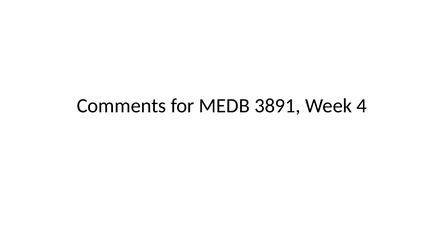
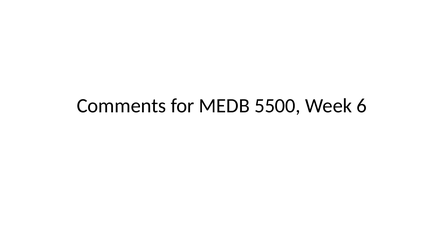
3891: 3891 -> 5500 (277, 106)
4: 4 -> 6 (362, 106)
